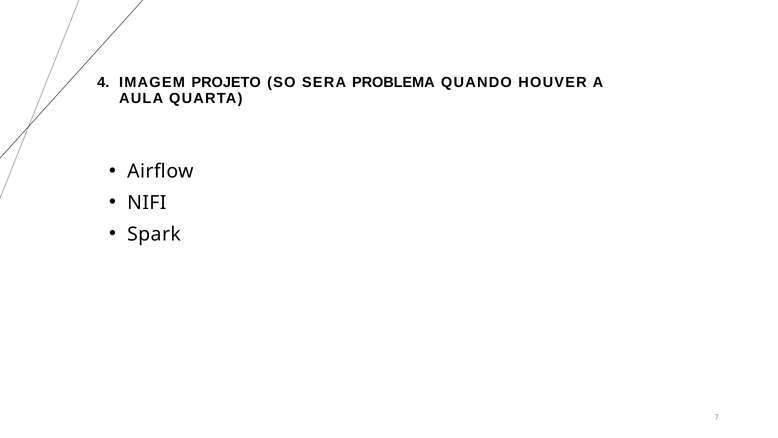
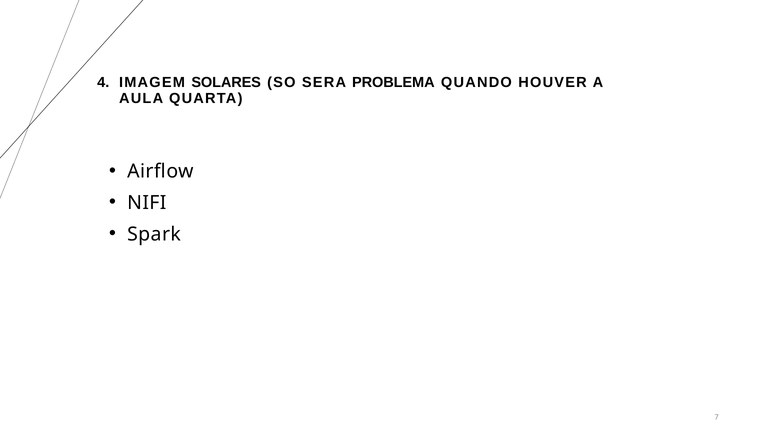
PROJETO: PROJETO -> SOLARES (226, 82)
